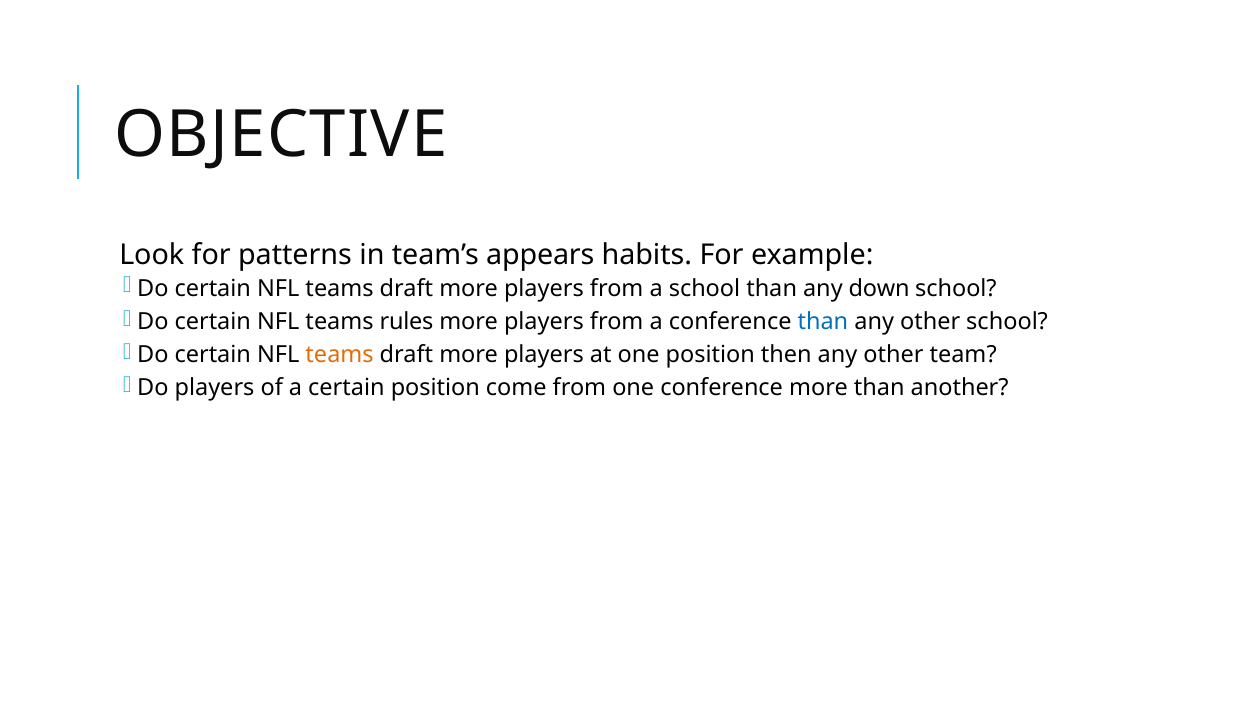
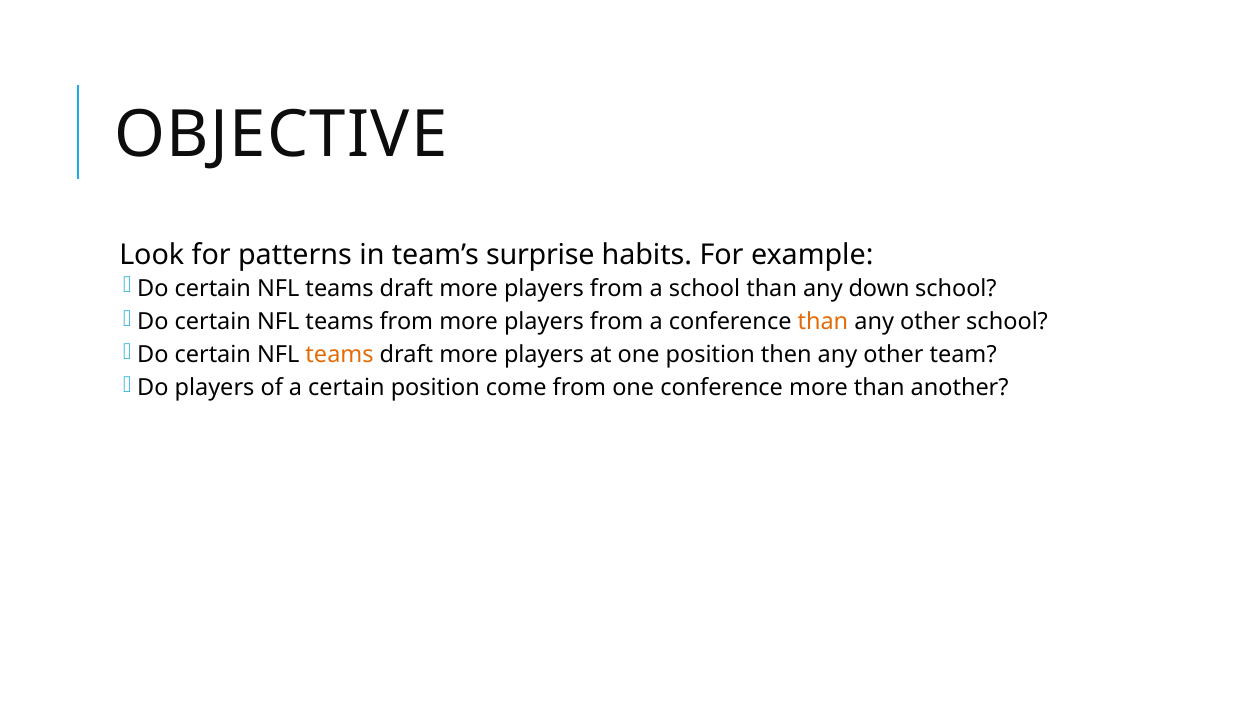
appears: appears -> surprise (540, 255)
teams rules: rules -> from (406, 322)
than colour: blue -> orange (823, 322)
